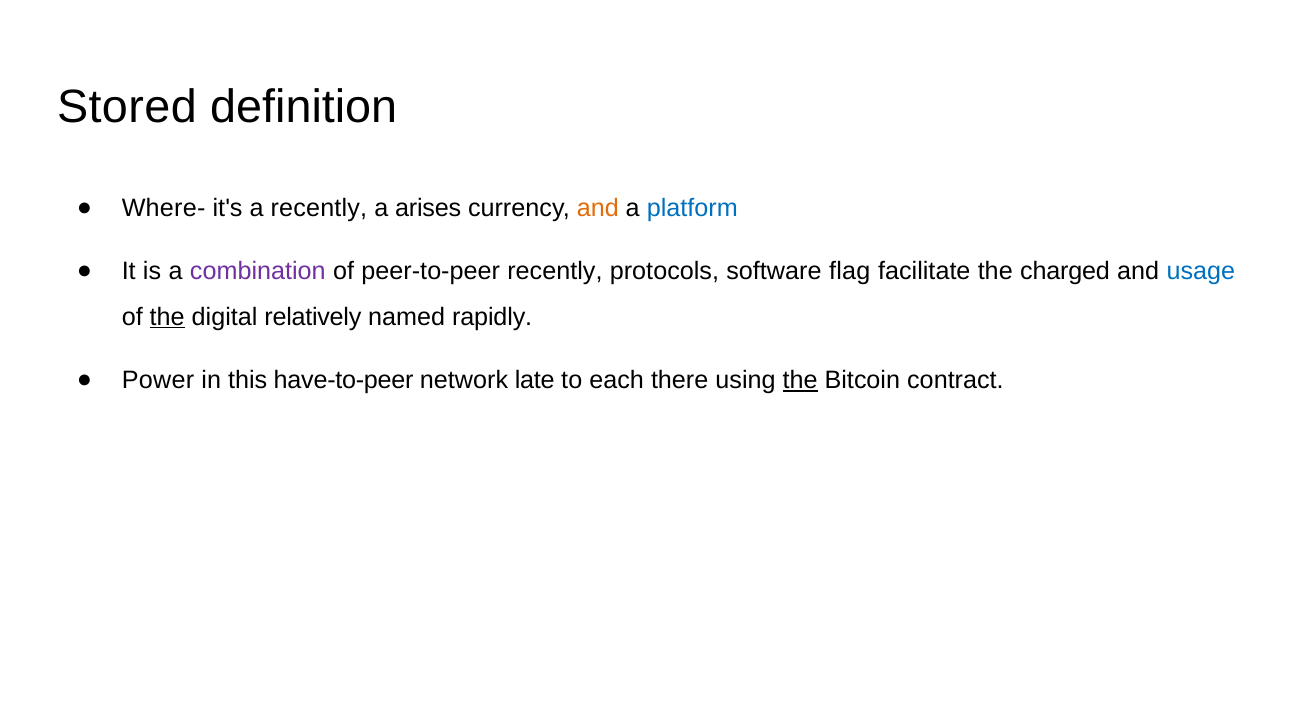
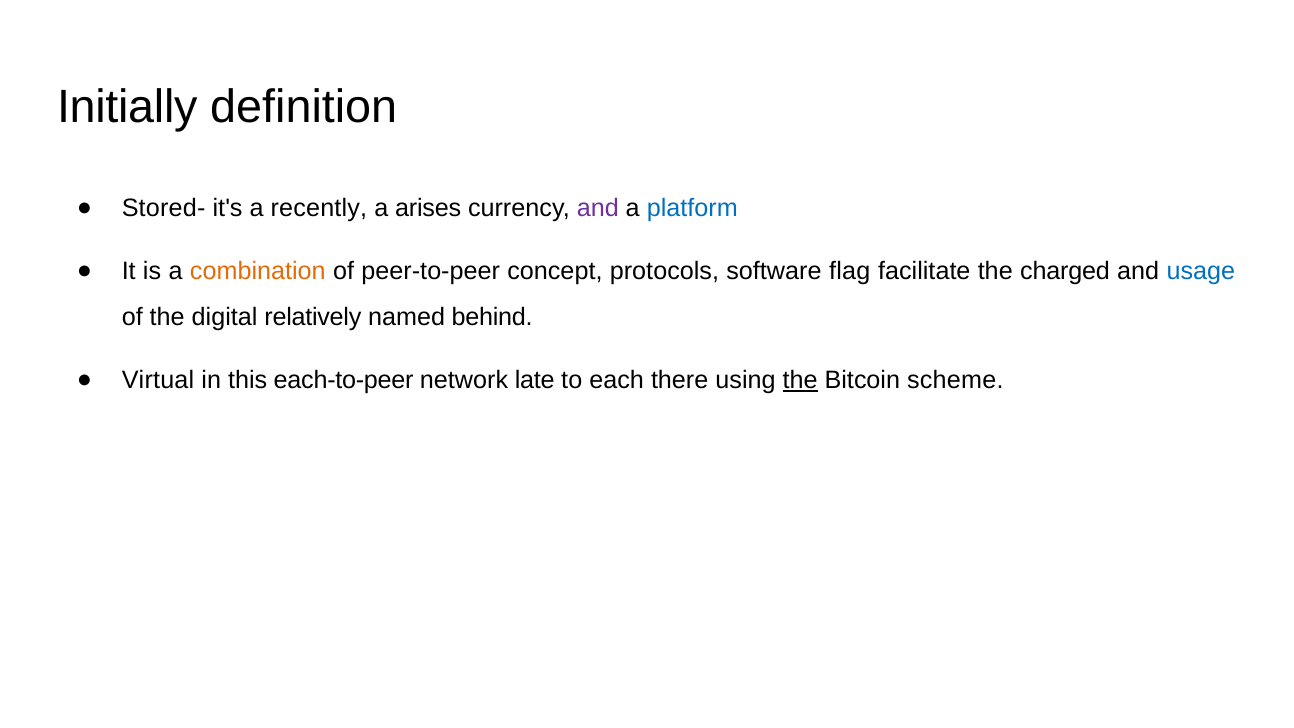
Stored: Stored -> Initially (127, 107)
Where-: Where- -> Stored- (164, 208)
and colour: orange -> purple (598, 208)
combination colour: purple -> orange (258, 271)
peer-to-peer recently: recently -> concept (555, 271)
the underline: present -> none (167, 317)
rapidly: rapidly -> behind (492, 317)
Power: Power -> Virtual (158, 380)
have-to-peer: have-to-peer -> each-to-peer (344, 380)
contract: contract -> scheme (955, 380)
